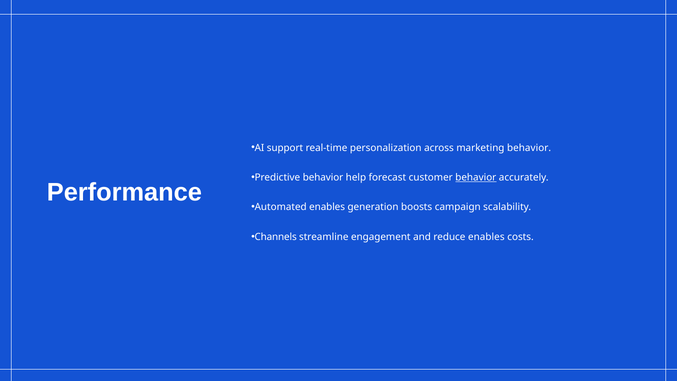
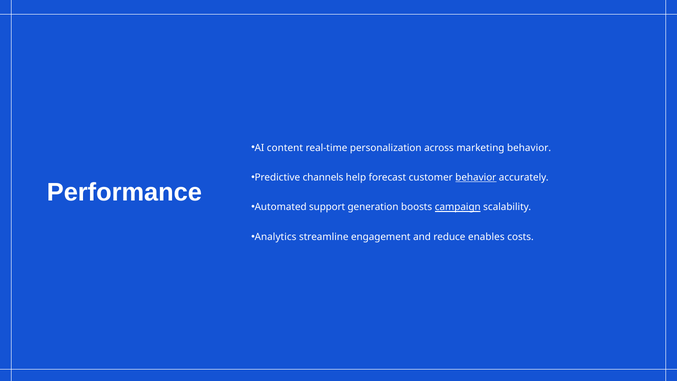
support: support -> content (285, 148)
Predictive behavior: behavior -> channels (323, 177)
Automated enables: enables -> support (327, 207)
campaign underline: none -> present (458, 207)
Channels: Channels -> Analytics (276, 237)
